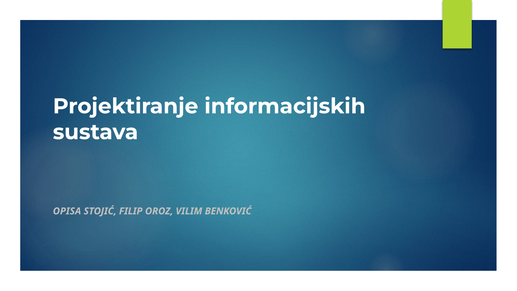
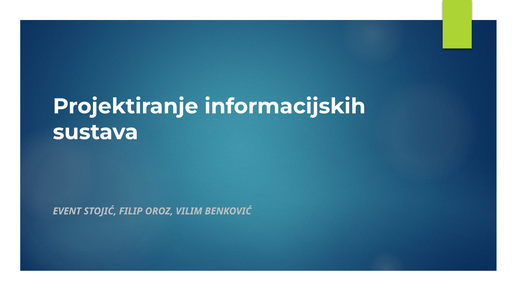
OPISA: OPISA -> EVENT (67, 211)
